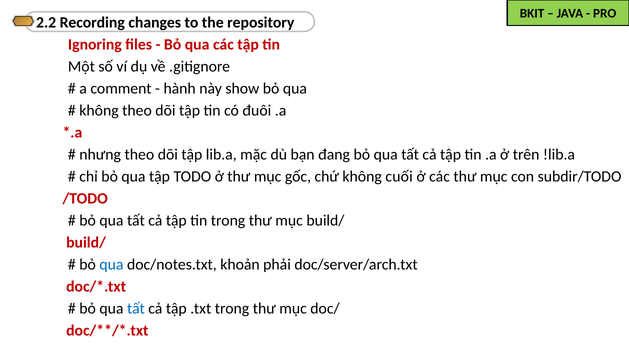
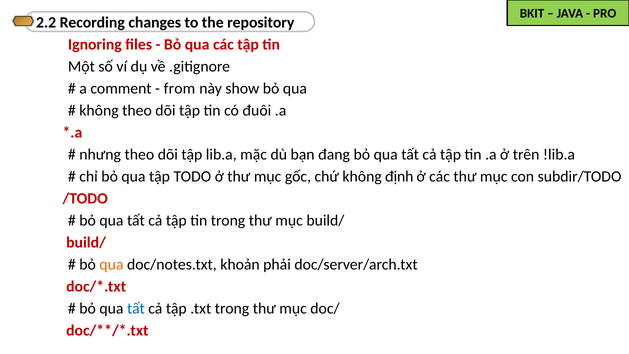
hành: hành -> from (180, 88)
cuối: cuối -> định (399, 176)
qua colour: blue -> orange (111, 264)
